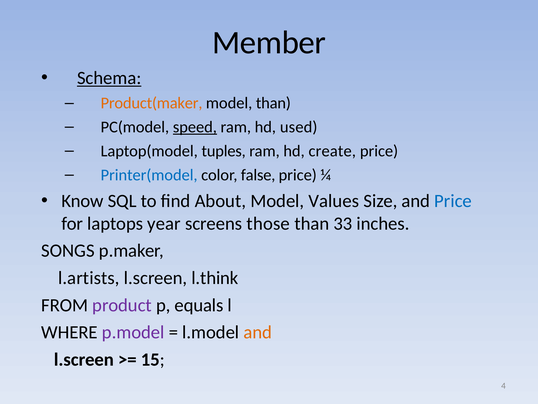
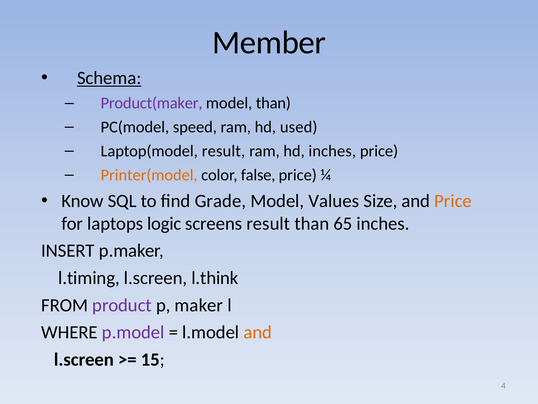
Product(maker colour: orange -> purple (152, 103)
speed underline: present -> none (195, 127)
Laptop(model tuples: tuples -> result (223, 151)
hd create: create -> inches (332, 151)
Printer(model colour: blue -> orange (149, 175)
About: About -> Grade (220, 201)
Price colour: blue -> orange (453, 201)
year: year -> logic (164, 223)
screens those: those -> result (268, 223)
33: 33 -> 65 (343, 223)
SONGS: SONGS -> INSERT (68, 250)
l.artists: l.artists -> l.timing (89, 278)
equals: equals -> maker (199, 305)
